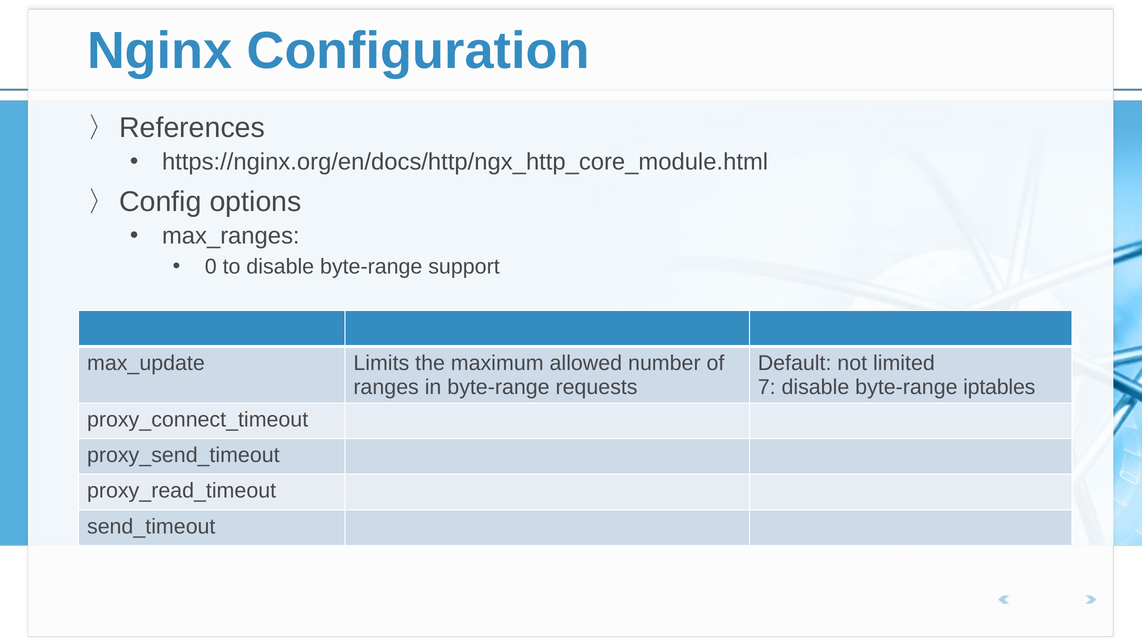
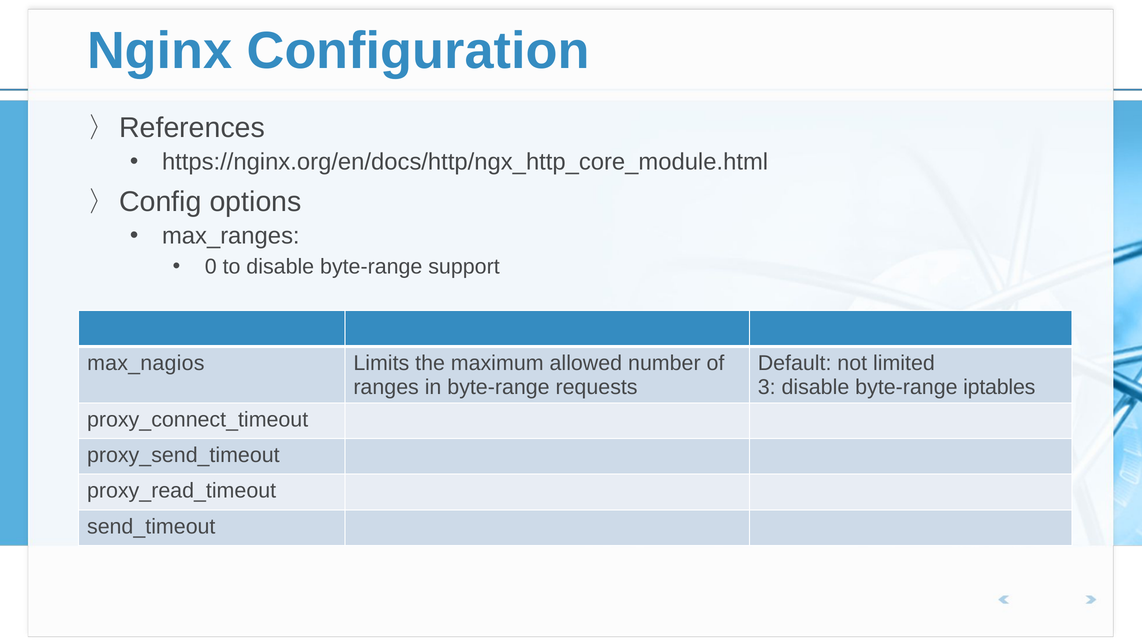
max_update: max_update -> max_nagios (146, 363)
7: 7 -> 3 (767, 387)
